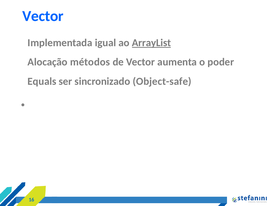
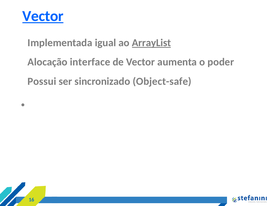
Vector underline: none -> present (43, 16)
métodos: métodos -> interface (90, 62)
Equals: Equals -> Possui (42, 81)
